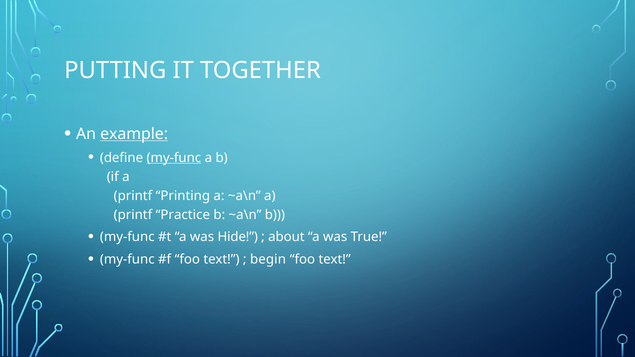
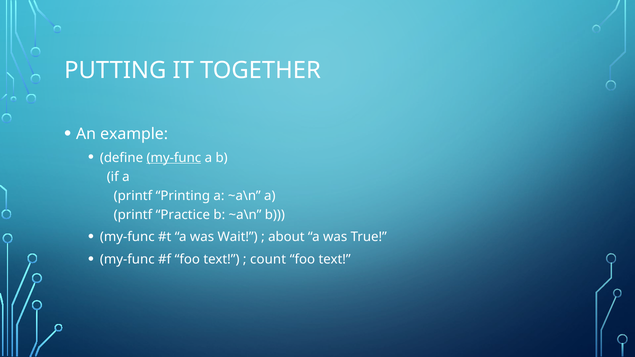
example underline: present -> none (134, 134)
Hide: Hide -> Wait (238, 237)
begin: begin -> count (268, 260)
